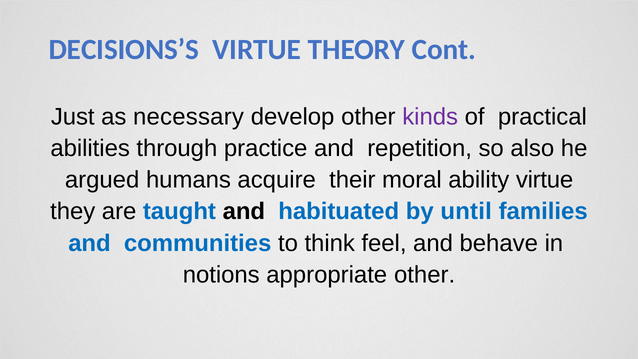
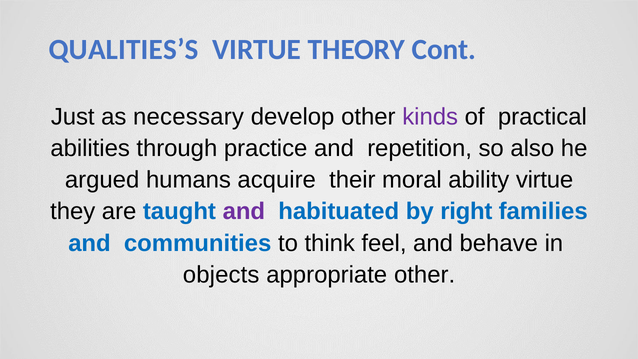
DECISIONS’S: DECISIONS’S -> QUALITIES’S (124, 50)
and colour: black -> purple (244, 211)
until: until -> right (466, 211)
notions: notions -> objects (221, 275)
